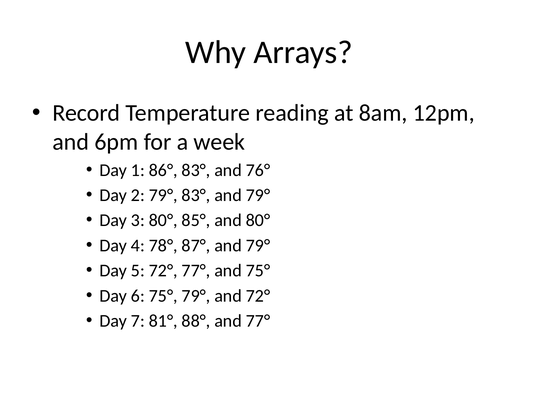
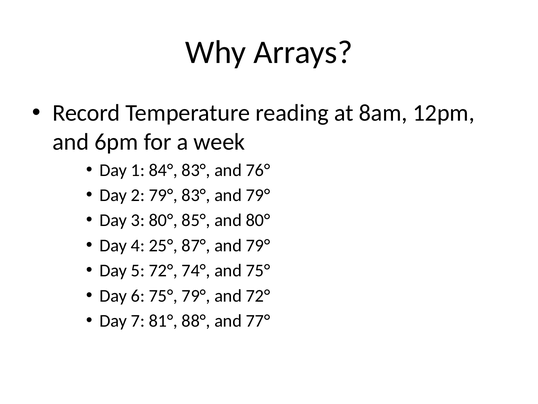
86°: 86° -> 84° (163, 170)
78°: 78° -> 25° (163, 245)
72° 77°: 77° -> 74° (196, 270)
